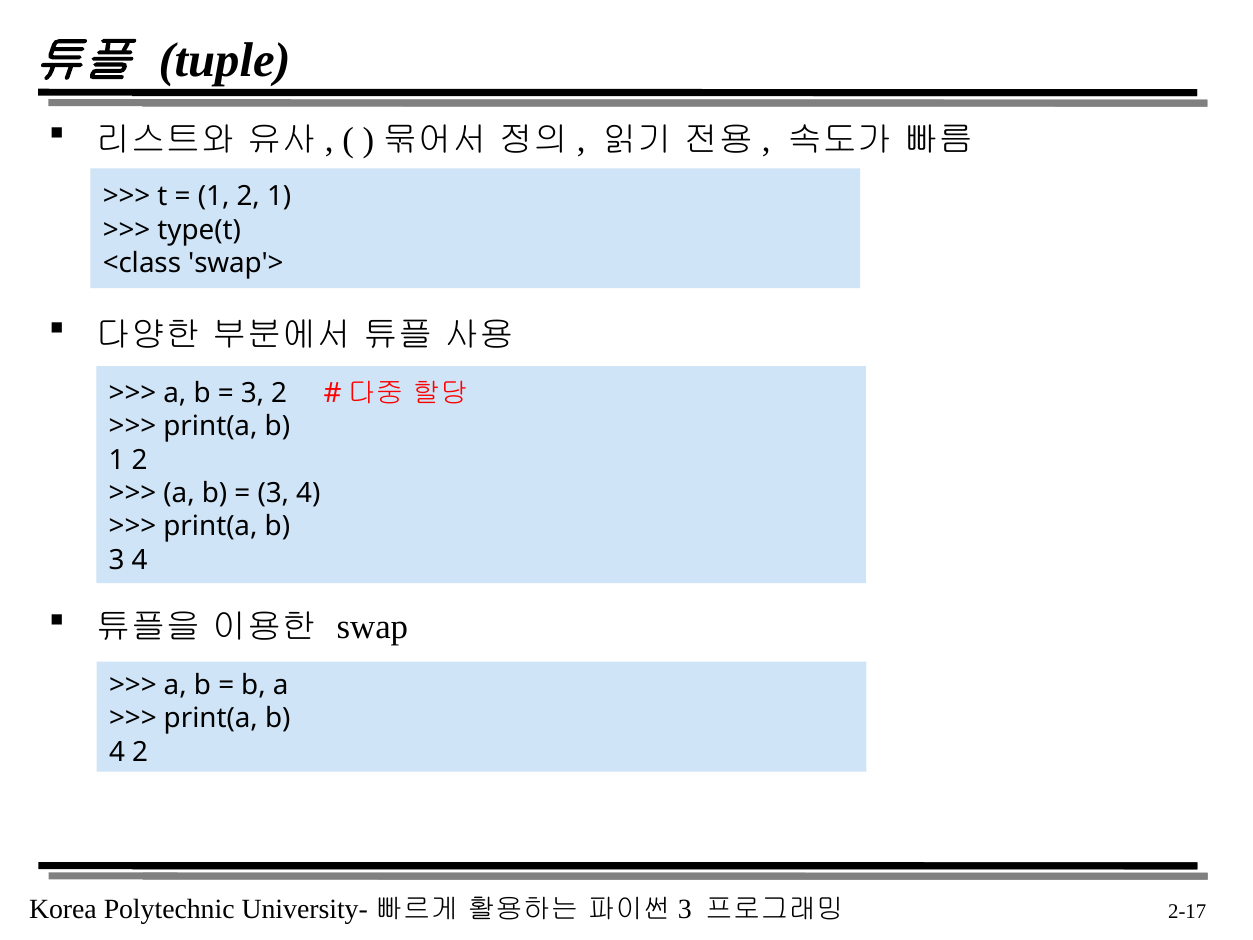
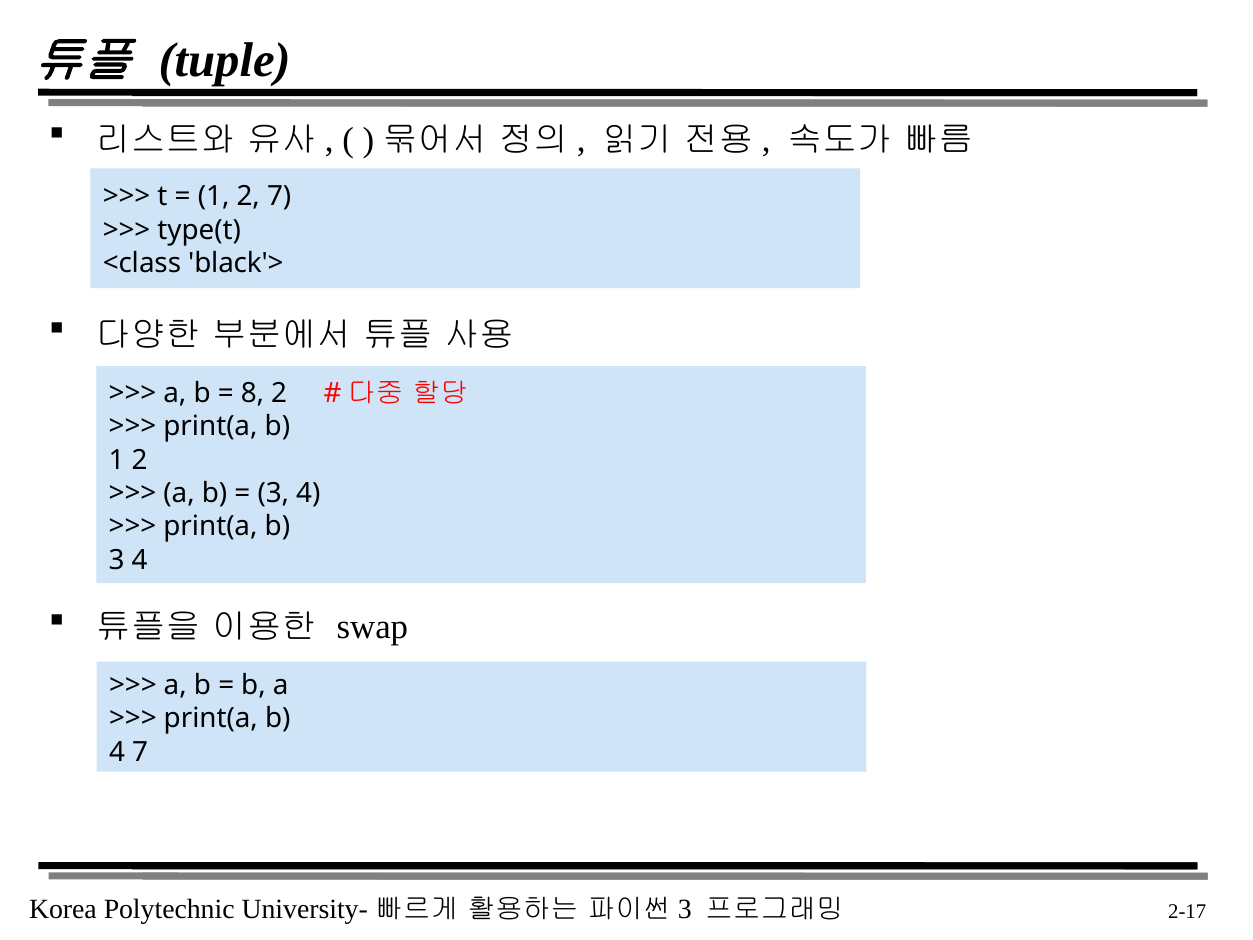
2 1: 1 -> 7 (279, 197)
swap'>: swap'> -> black'> (236, 264)
3: 3 -> 8 (253, 393)
4 2: 2 -> 7 (140, 752)
